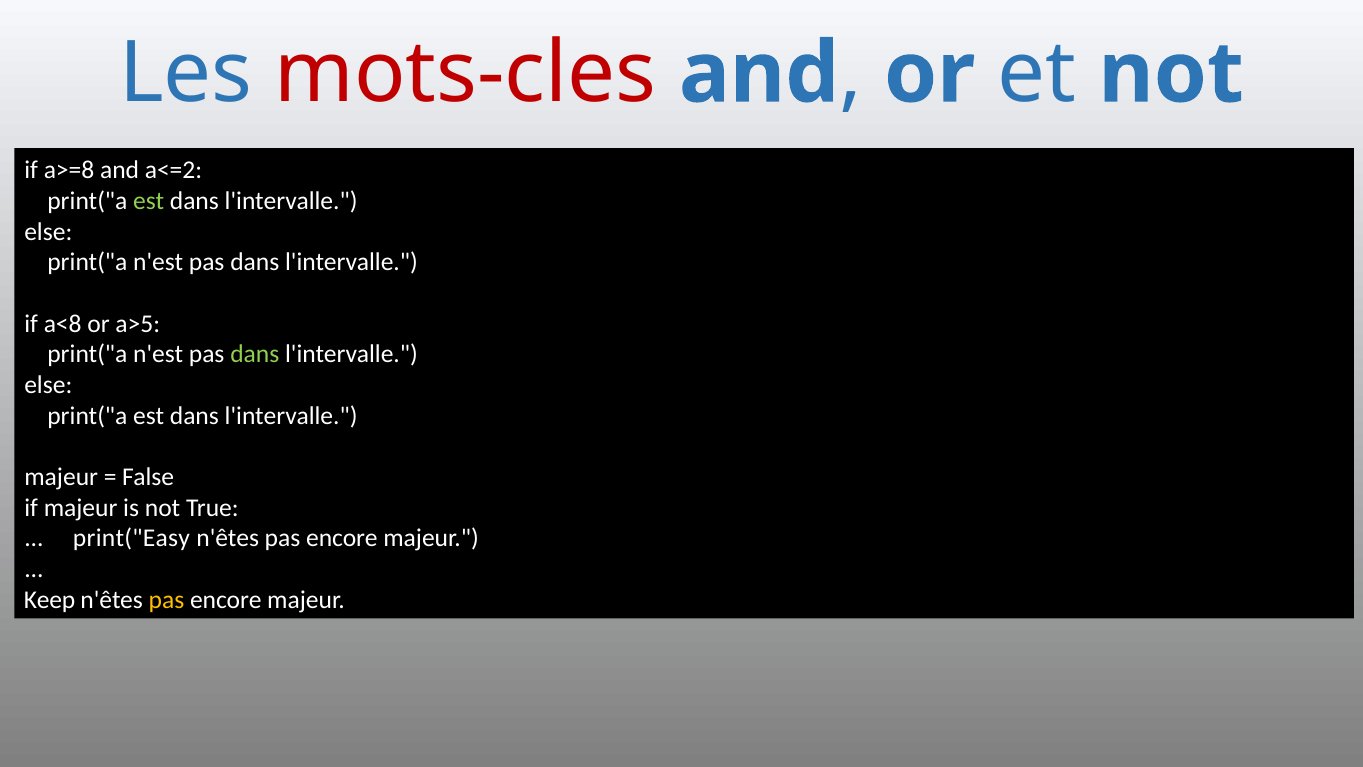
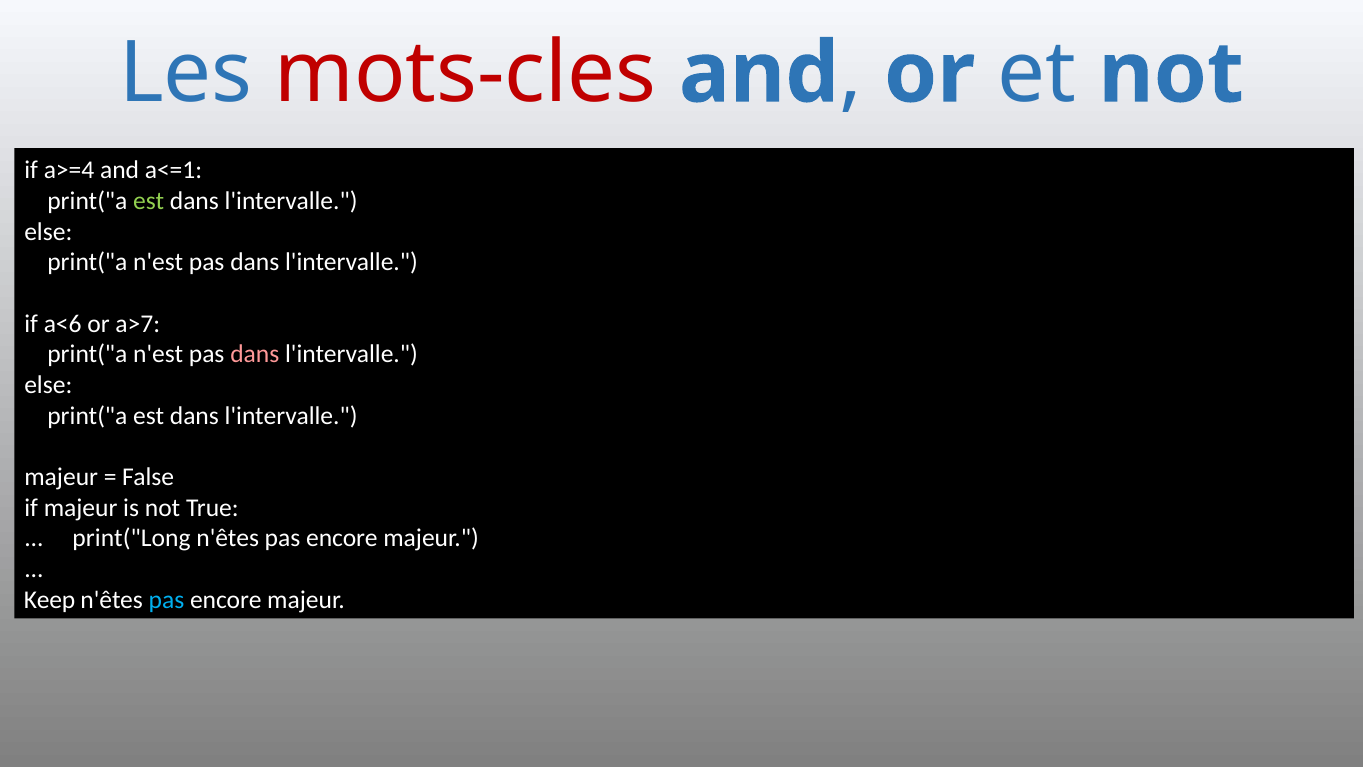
a>=8: a>=8 -> a>=4 (69, 170)
a<=2: a<=2 -> a<=1 (173, 170)
a<8: a<8 -> a<6 (63, 324)
a>5: a>5 -> a>7 (138, 324)
dans colour: light green -> pink (255, 354)
print("Easy: print("Easy -> print("Long (132, 538)
pas colour: yellow -> light blue (166, 600)
